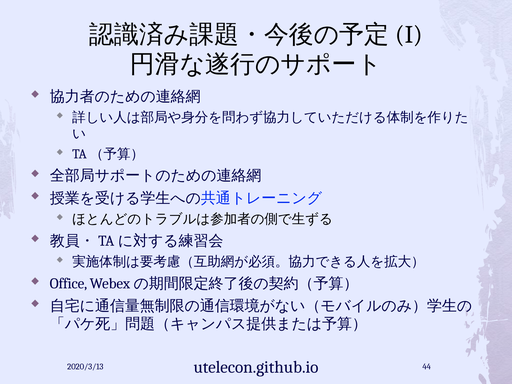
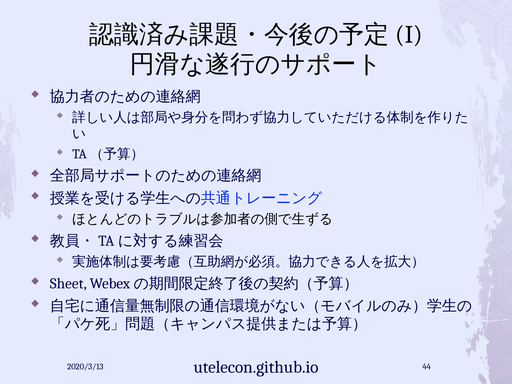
Office: Office -> Sheet (68, 283)
